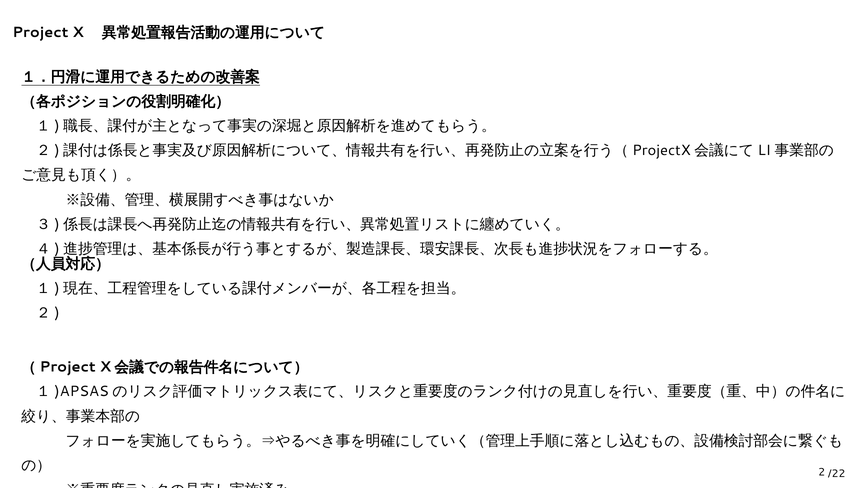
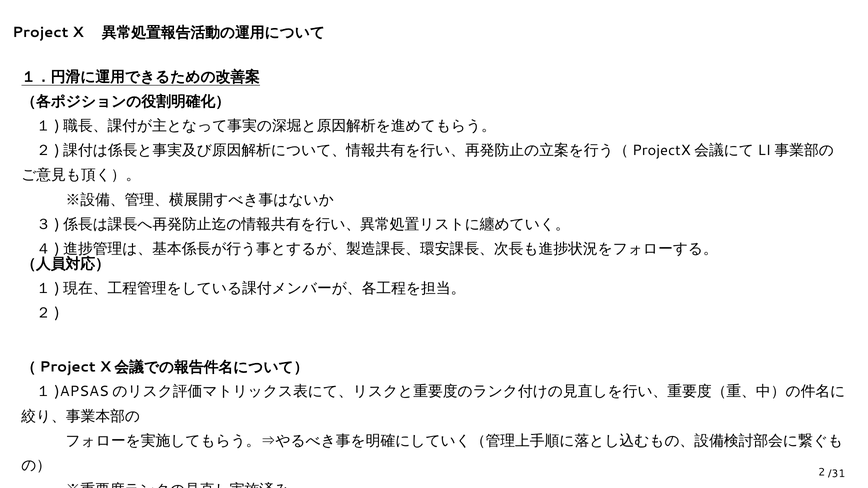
/22: /22 -> /31 (837, 474)
